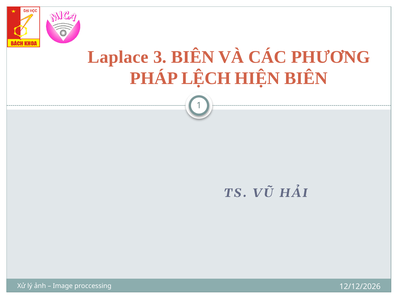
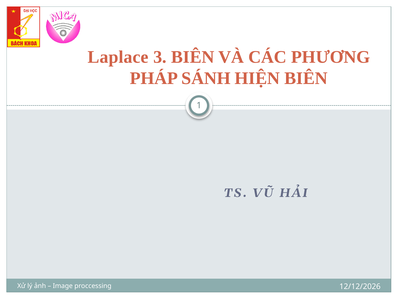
LỆCH: LỆCH -> SÁNH (206, 78)
